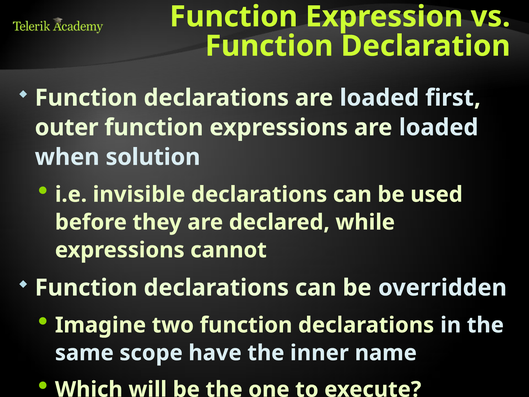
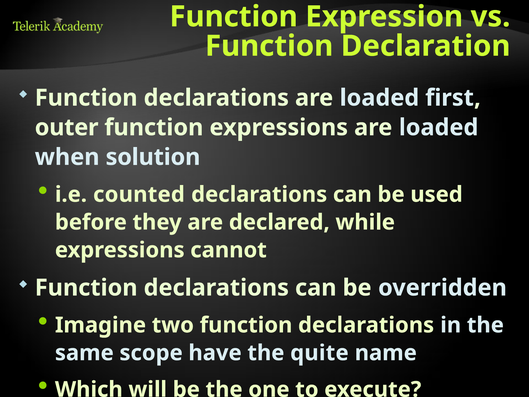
invisible: invisible -> counted (139, 194)
inner: inner -> quite (319, 353)
